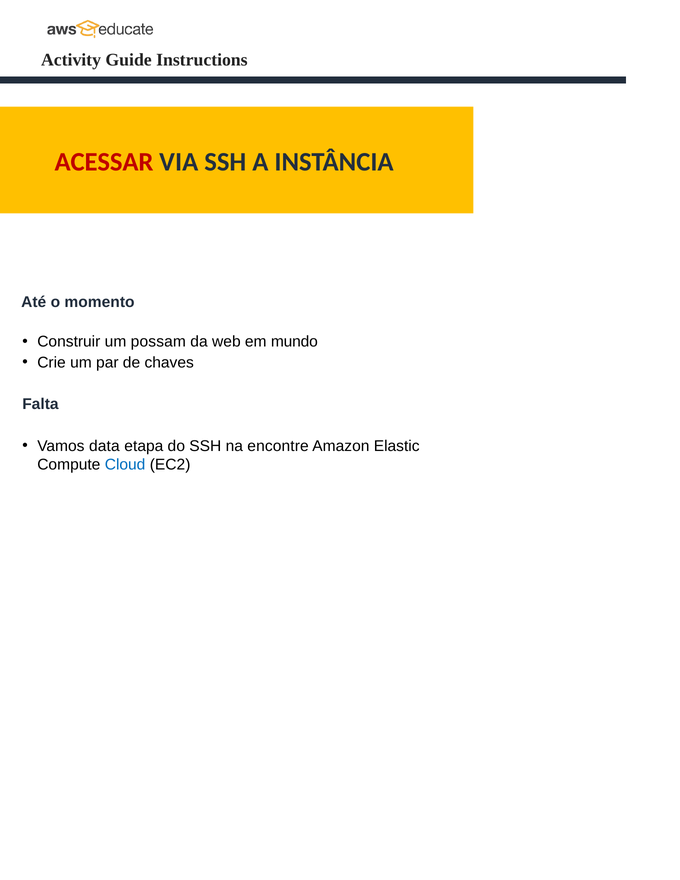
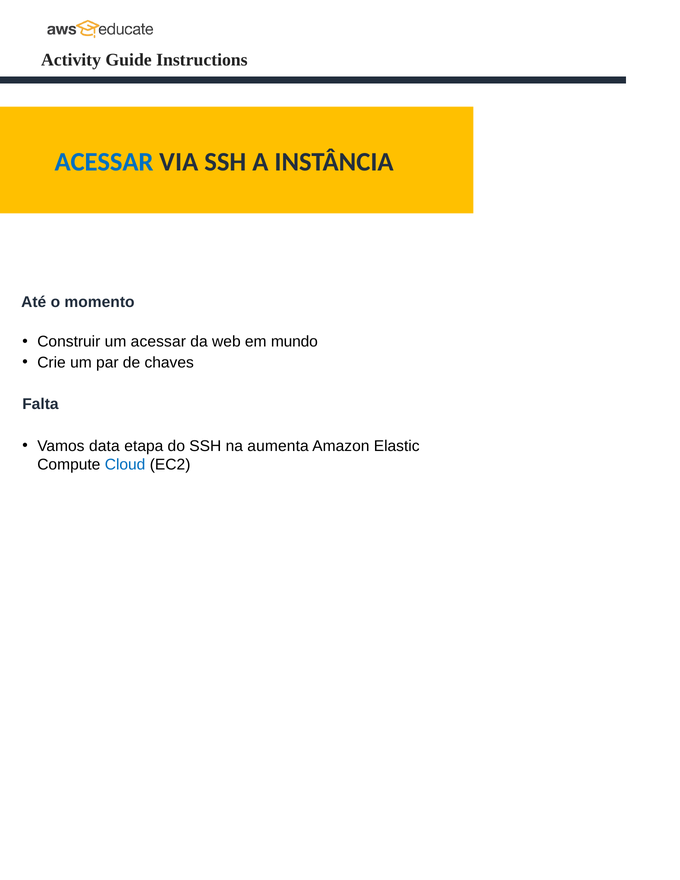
ACESSAR colour: red -> blue (104, 162)
um possam: possam -> acessar (158, 342)
encontre: encontre -> aumenta (278, 446)
